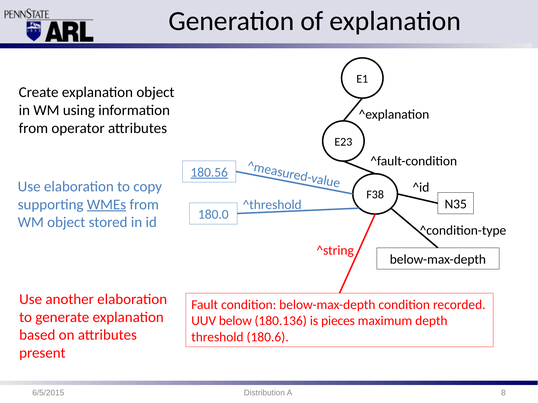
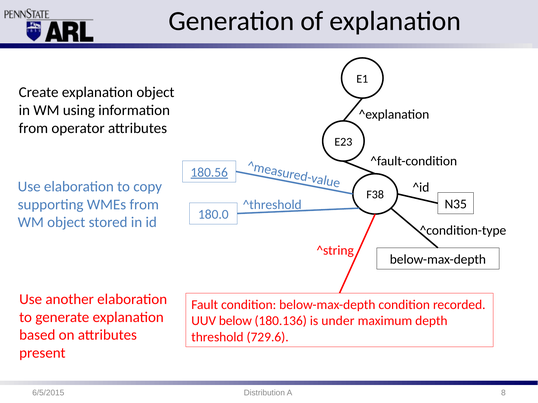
WMEs underline: present -> none (107, 205)
pieces: pieces -> under (338, 321)
180.6: 180.6 -> 729.6 (268, 337)
